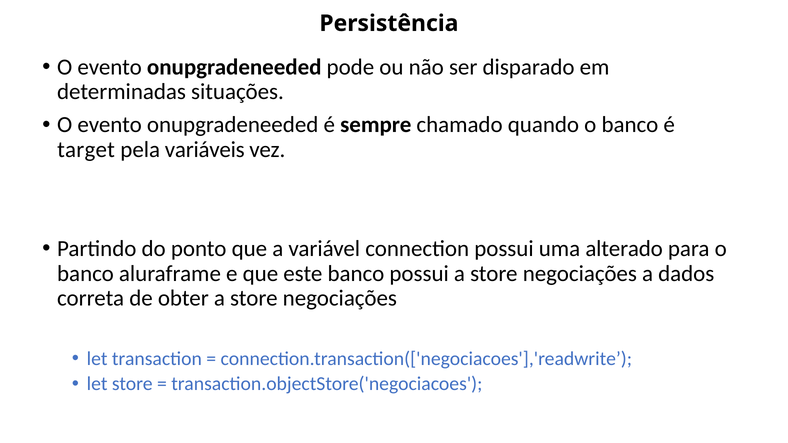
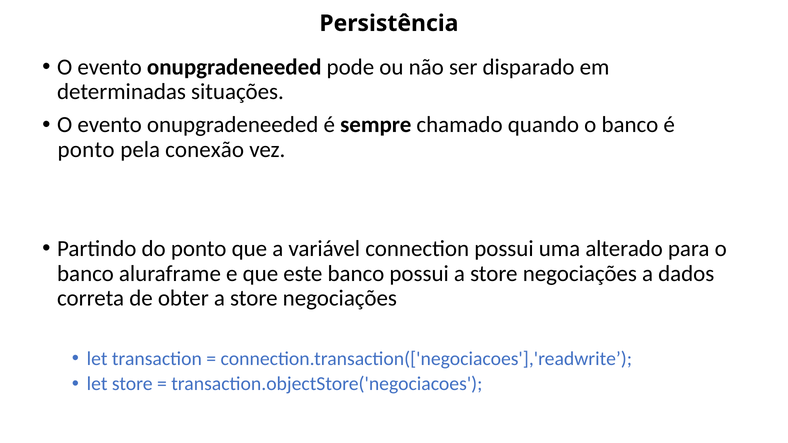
target: target -> ponto (86, 150)
variáveis: variáveis -> conexão (205, 150)
